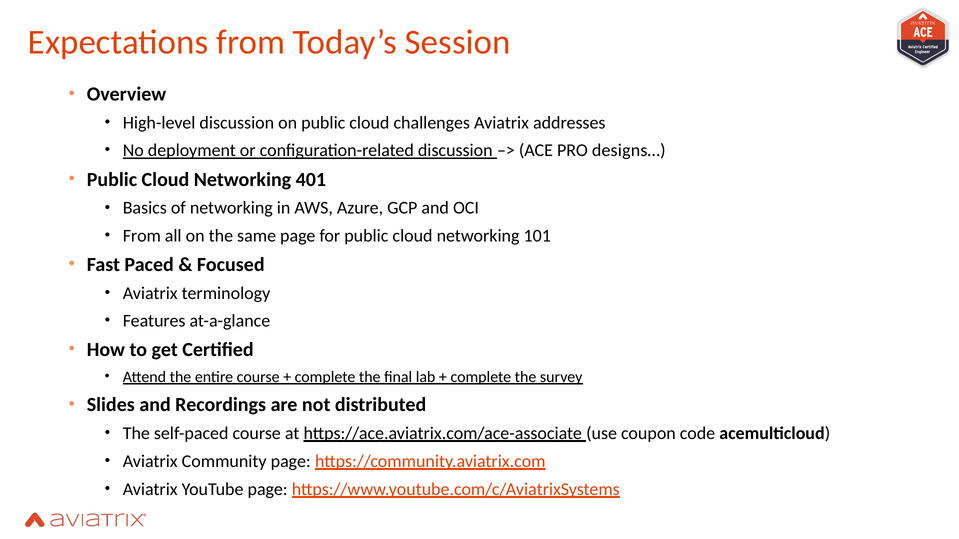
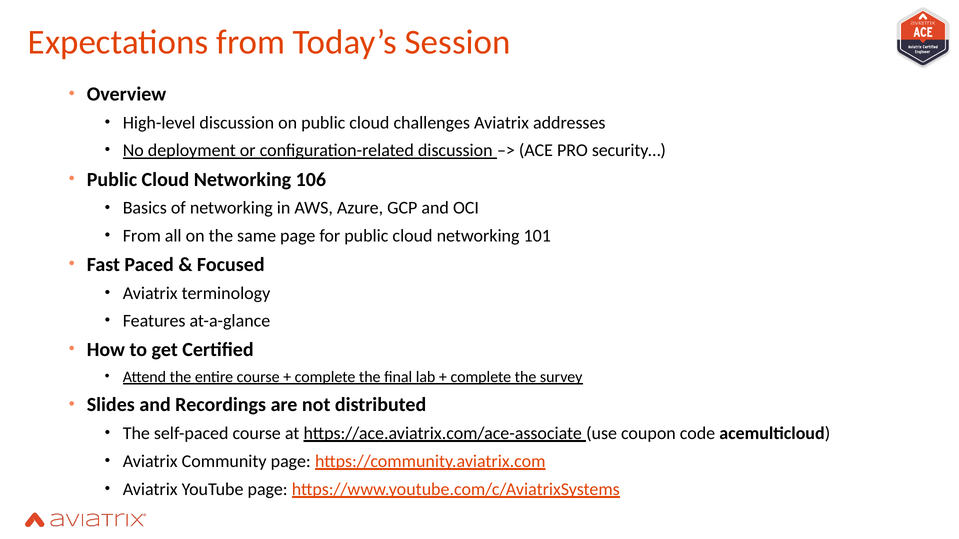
designs…: designs… -> security… (629, 151)
401: 401 -> 106 (311, 180)
